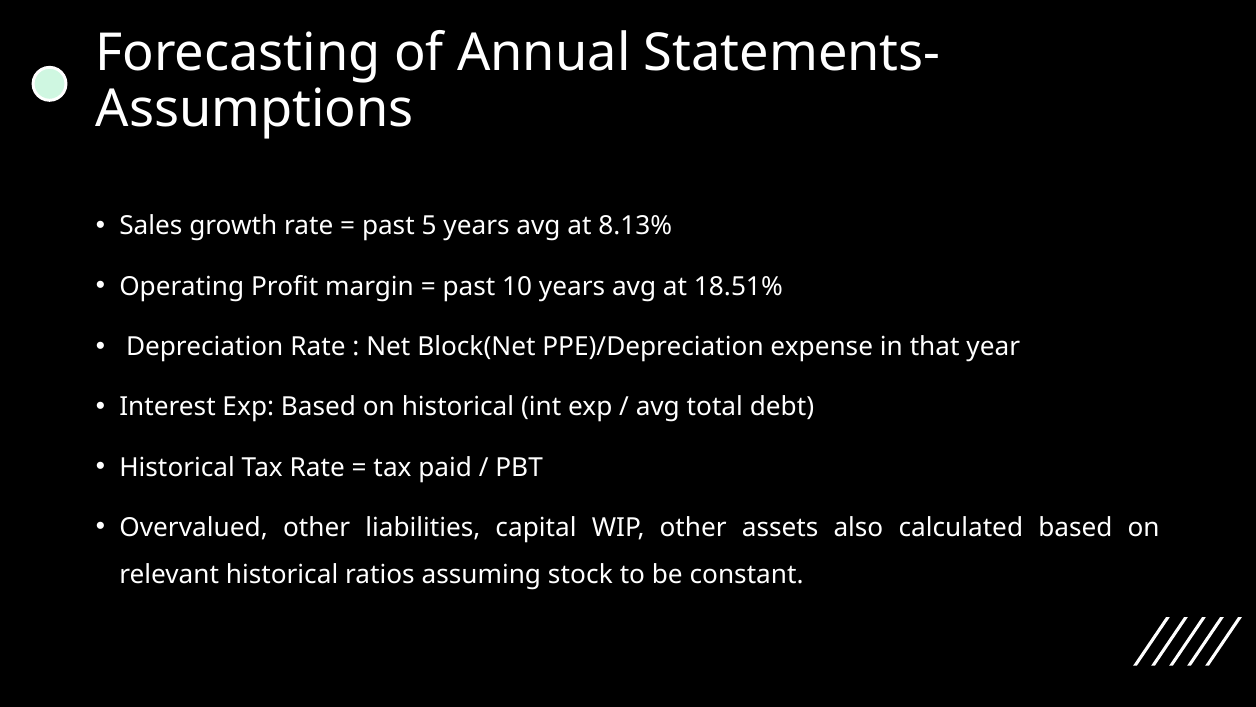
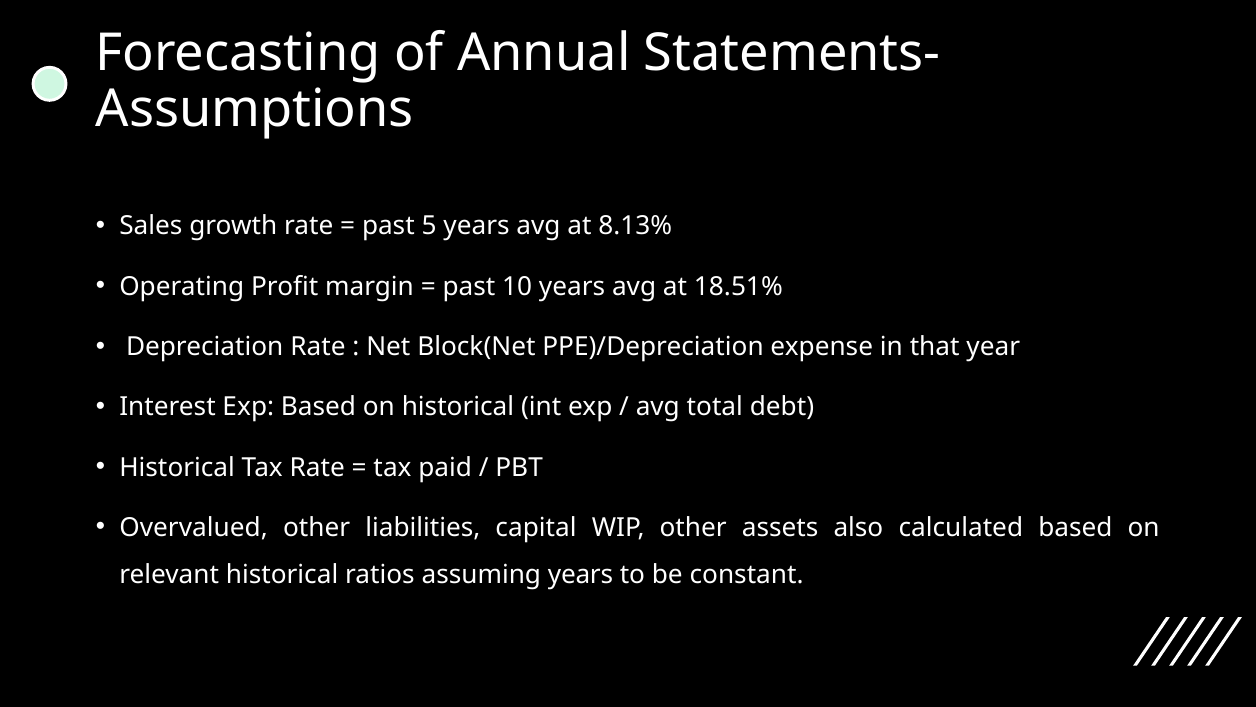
assuming stock: stock -> years (581, 575)
